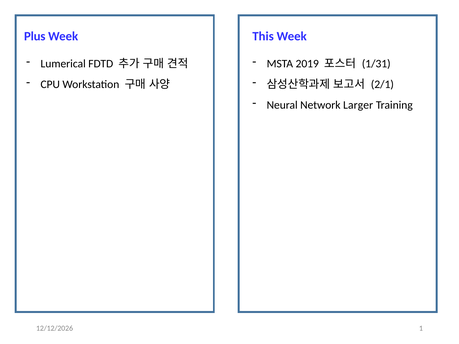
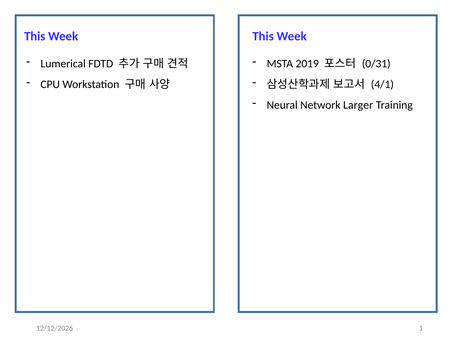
Plus: Plus -> This (35, 36)
1/31: 1/31 -> 0/31 (376, 64)
2/1: 2/1 -> 4/1 (382, 84)
